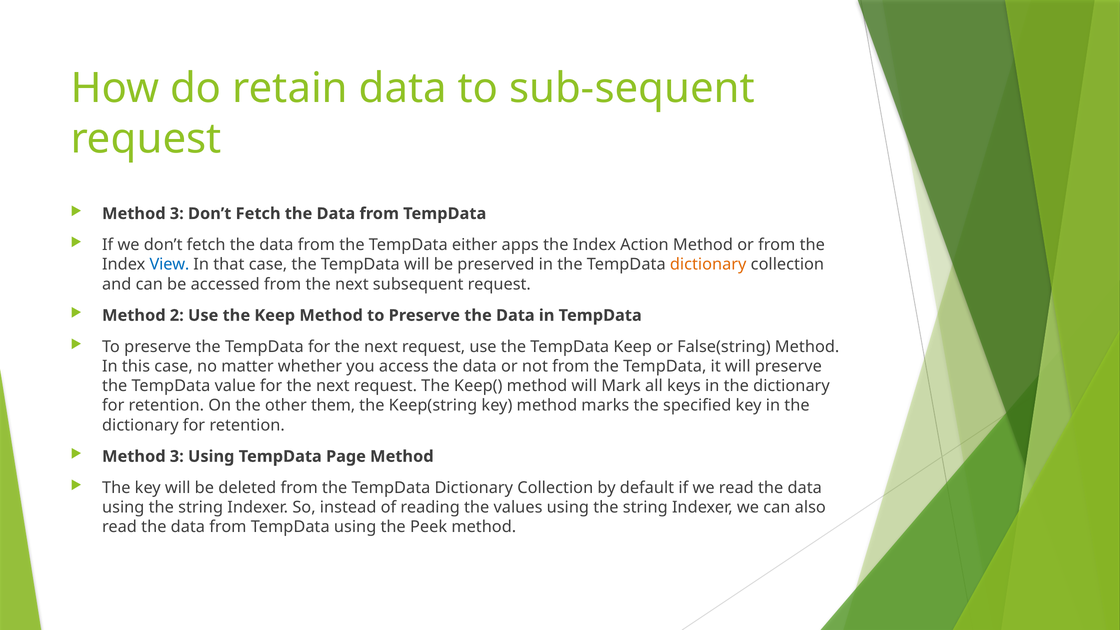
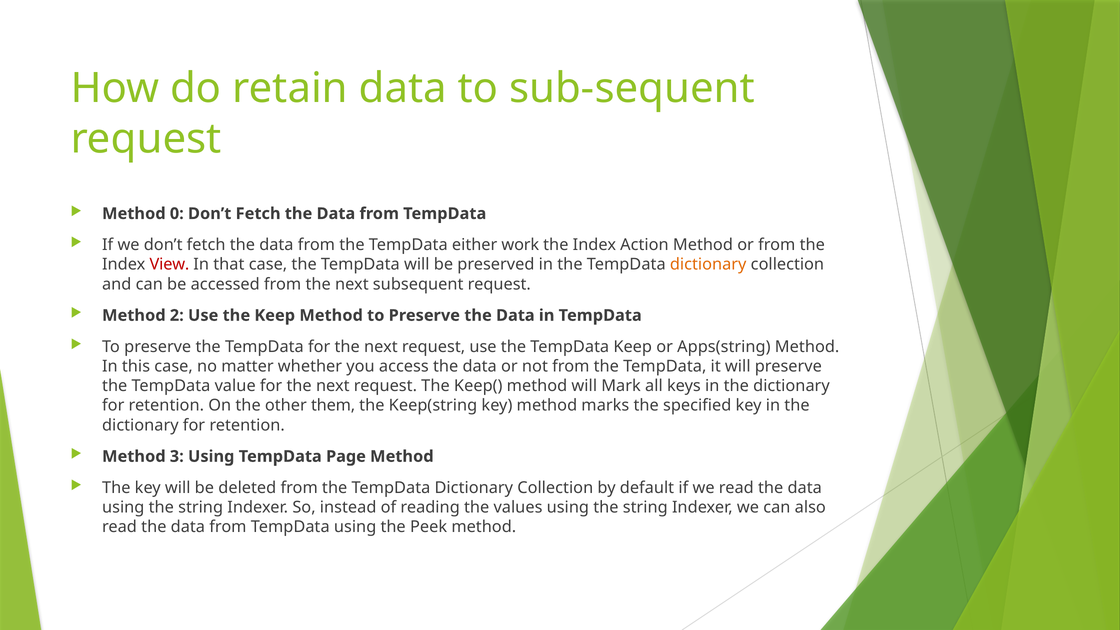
3: 3 -> 0 (177, 214)
apps: apps -> work (520, 245)
View colour: blue -> red (169, 265)
False(string: False(string -> Apps(string (724, 347)
